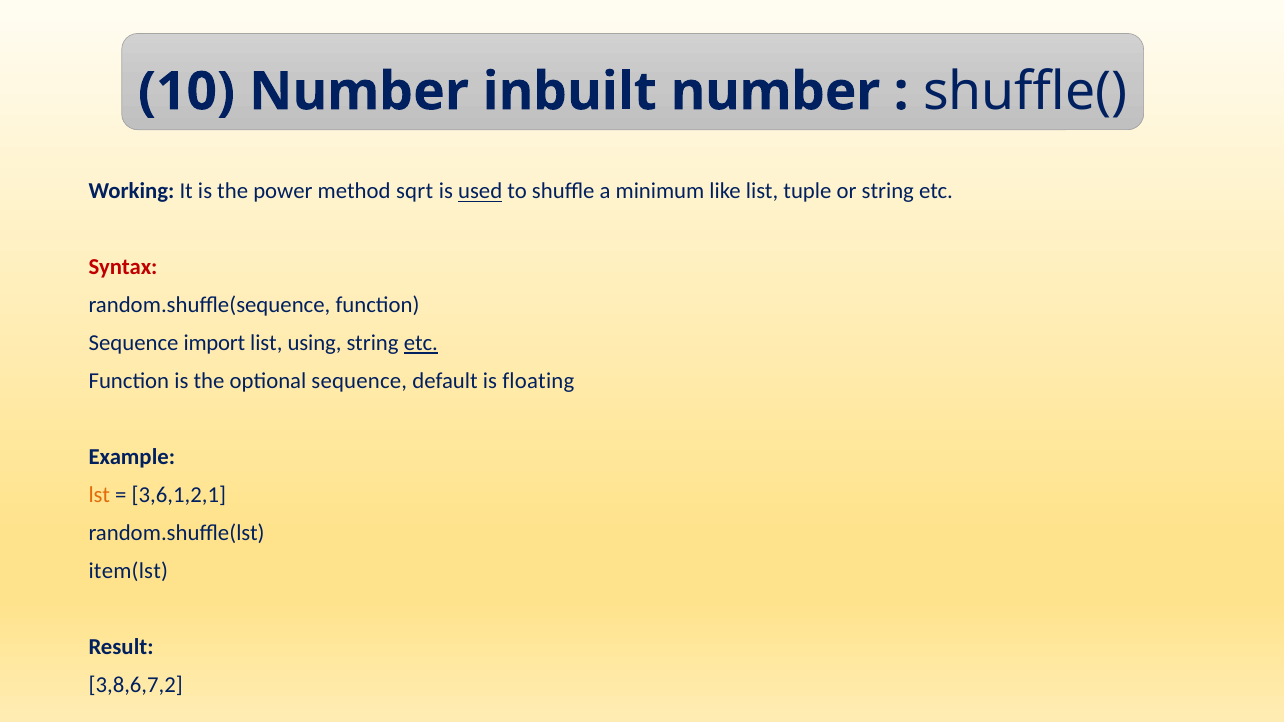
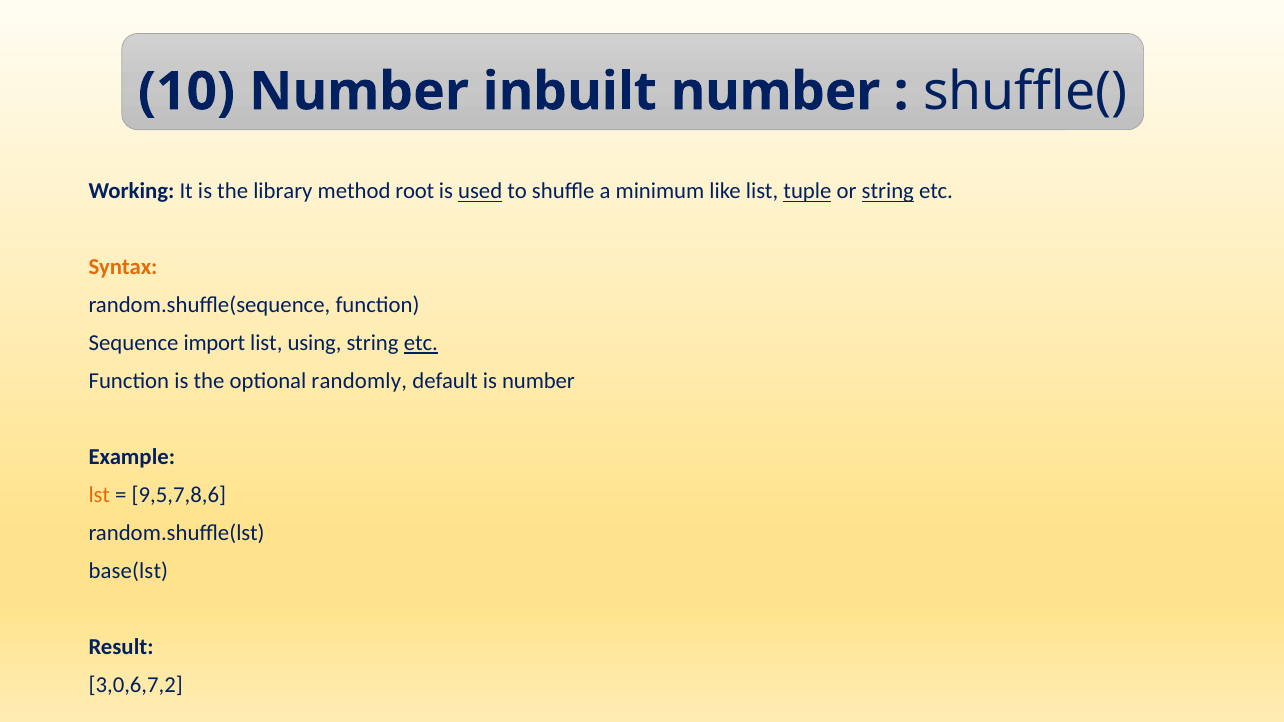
power: power -> library (283, 192)
sqrt: sqrt -> root (415, 192)
tuple underline: none -> present (807, 192)
string underline: none -> present (888, 192)
Syntax colour: red -> orange (123, 267)
optional sequence: sequence -> randomly (359, 381)
is floating: floating -> number (538, 381)
3,6,1,2,1: 3,6,1,2,1 -> 9,5,7,8,6 (179, 495)
item(lst: item(lst -> base(lst (128, 571)
3,8,6,7,2: 3,8,6,7,2 -> 3,0,6,7,2 (136, 685)
